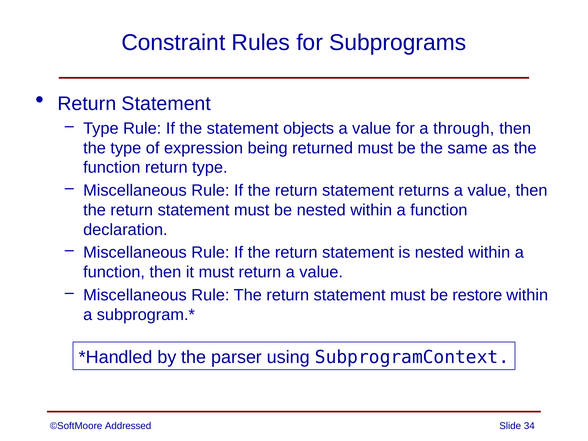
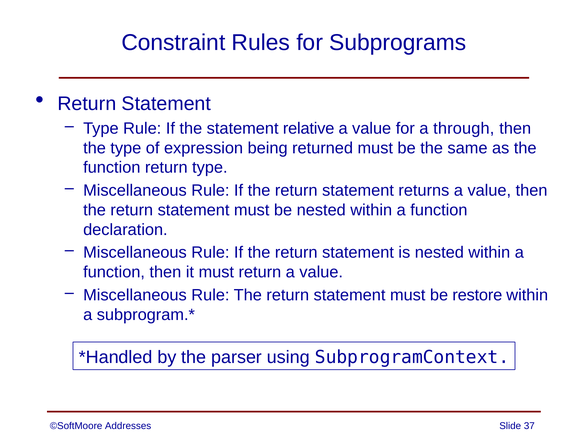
objects: objects -> relative (309, 128)
Addressed: Addressed -> Addresses (128, 426)
34: 34 -> 37 (529, 426)
